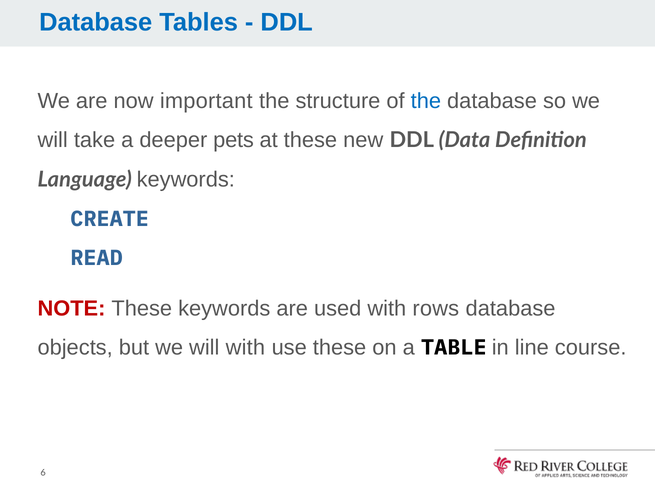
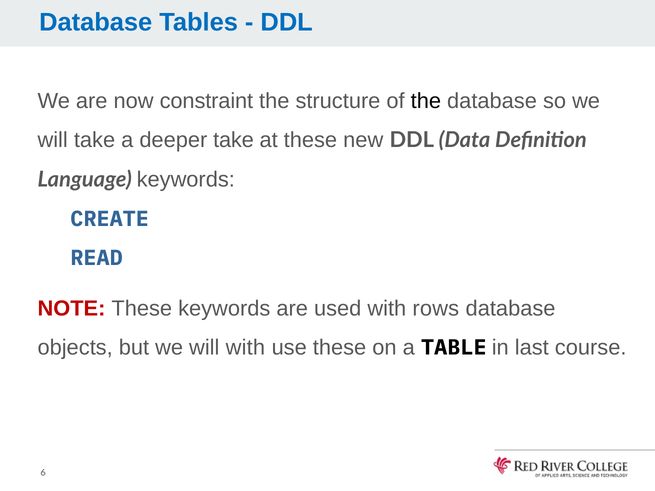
important: important -> constraint (206, 101)
the colour: blue -> black (426, 101)
deeper pets: pets -> take (234, 140)
line: line -> last (532, 348)
